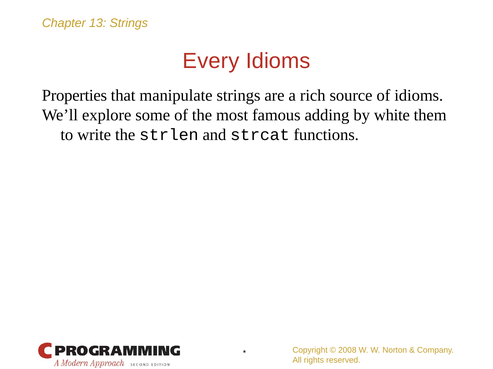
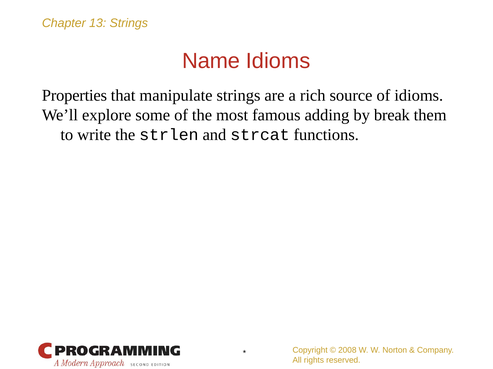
Every: Every -> Name (211, 61)
white: white -> break (392, 115)
